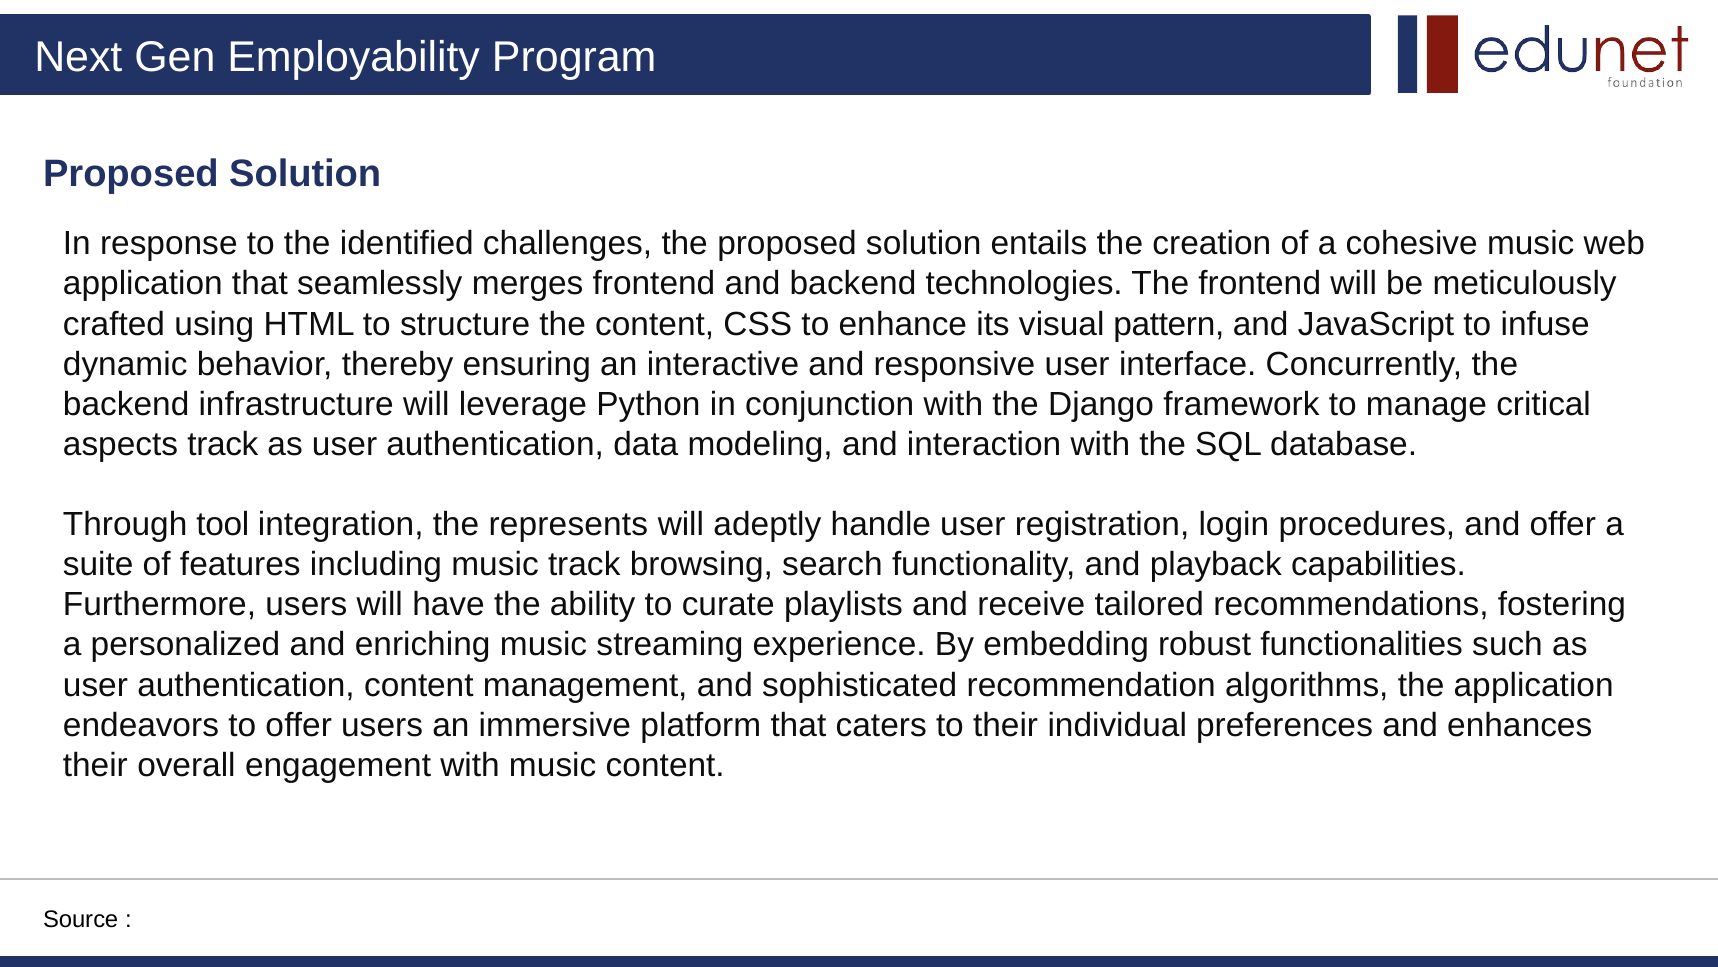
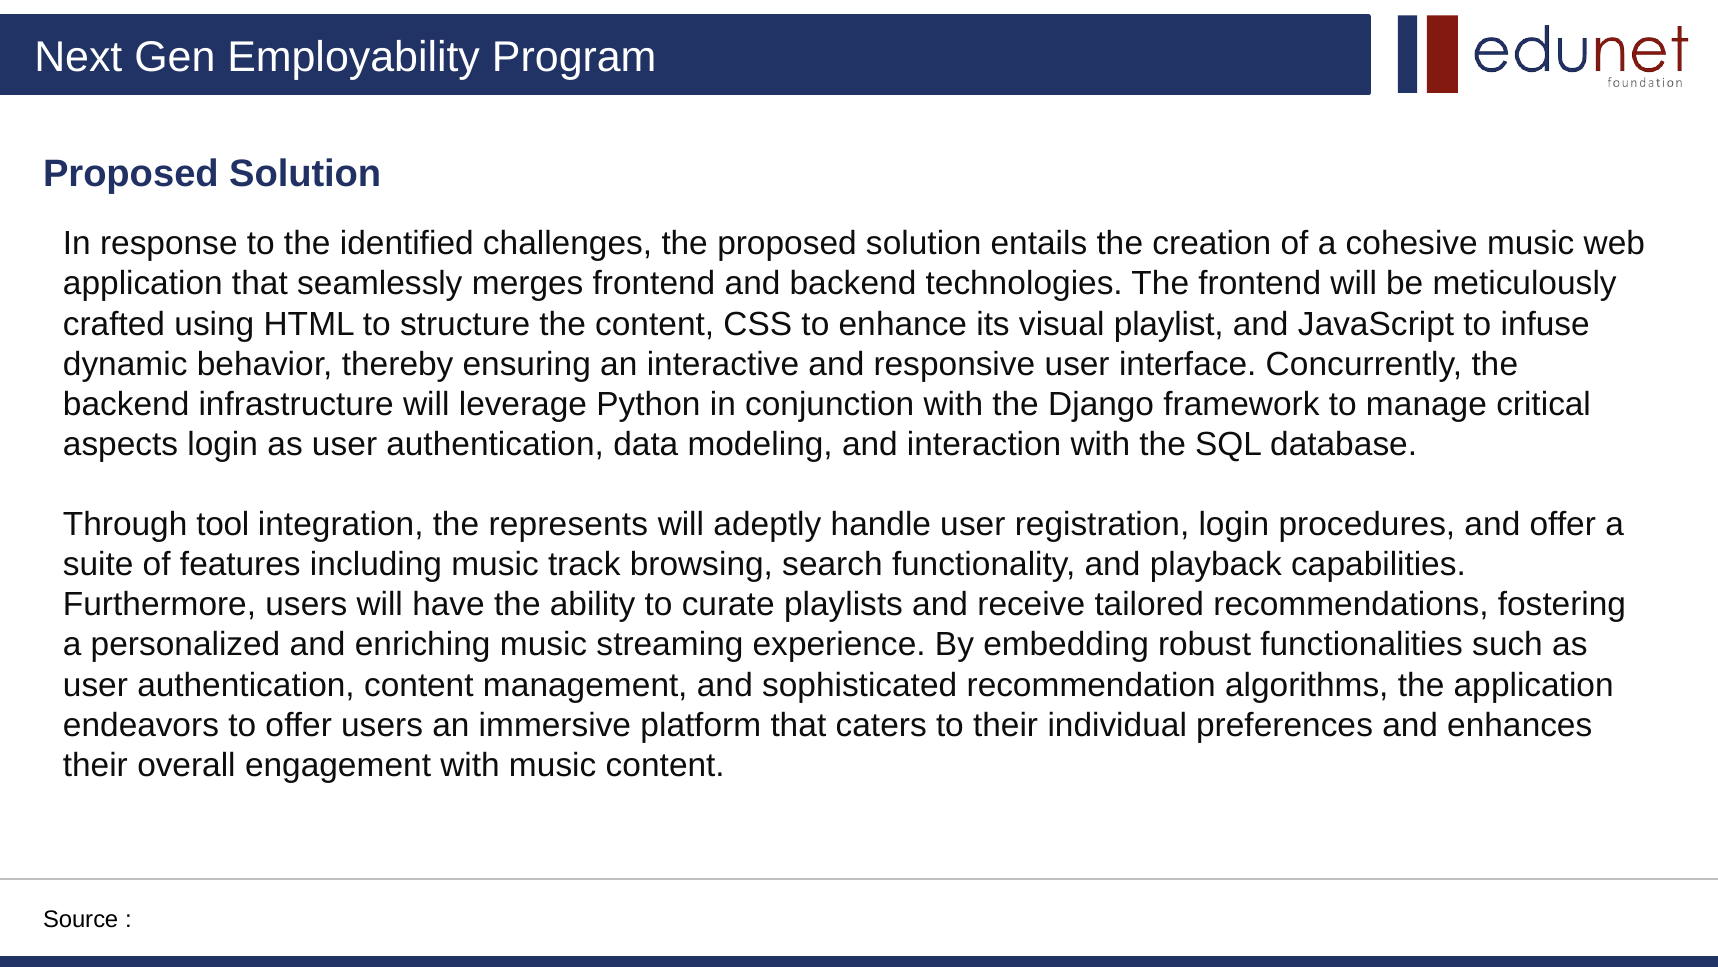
pattern: pattern -> playlist (1169, 324)
aspects track: track -> login (223, 444)
